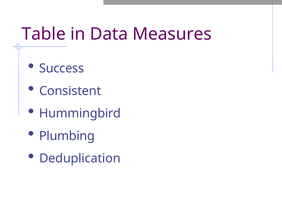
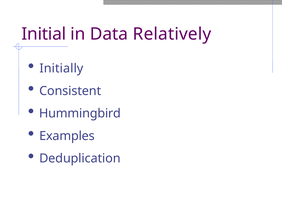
Table: Table -> Initial (44, 34)
Measures: Measures -> Relatively (172, 34)
Success: Success -> Initially (61, 69)
Plumbing: Plumbing -> Examples (67, 136)
